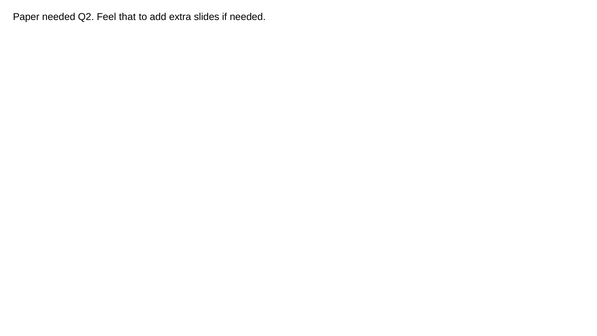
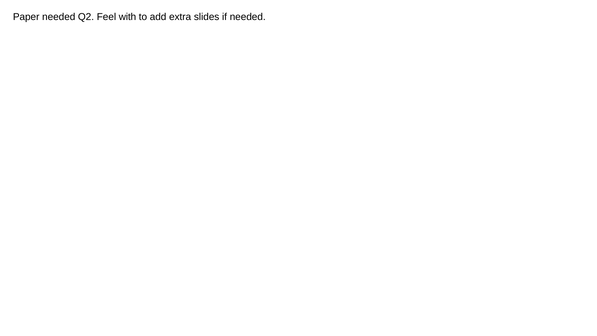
that: that -> with (127, 17)
